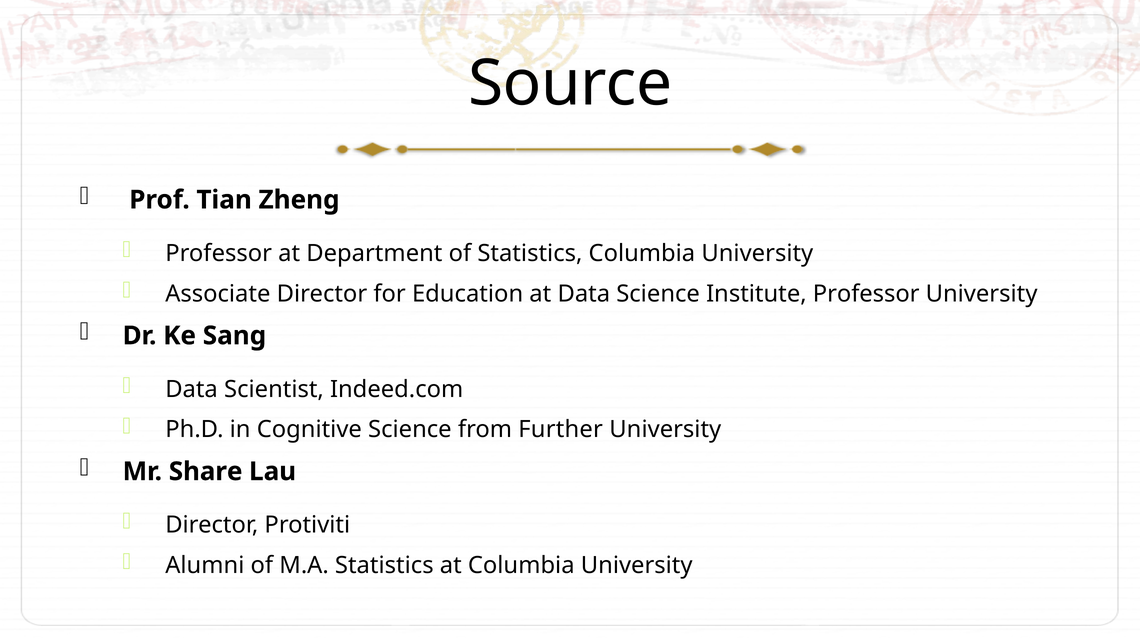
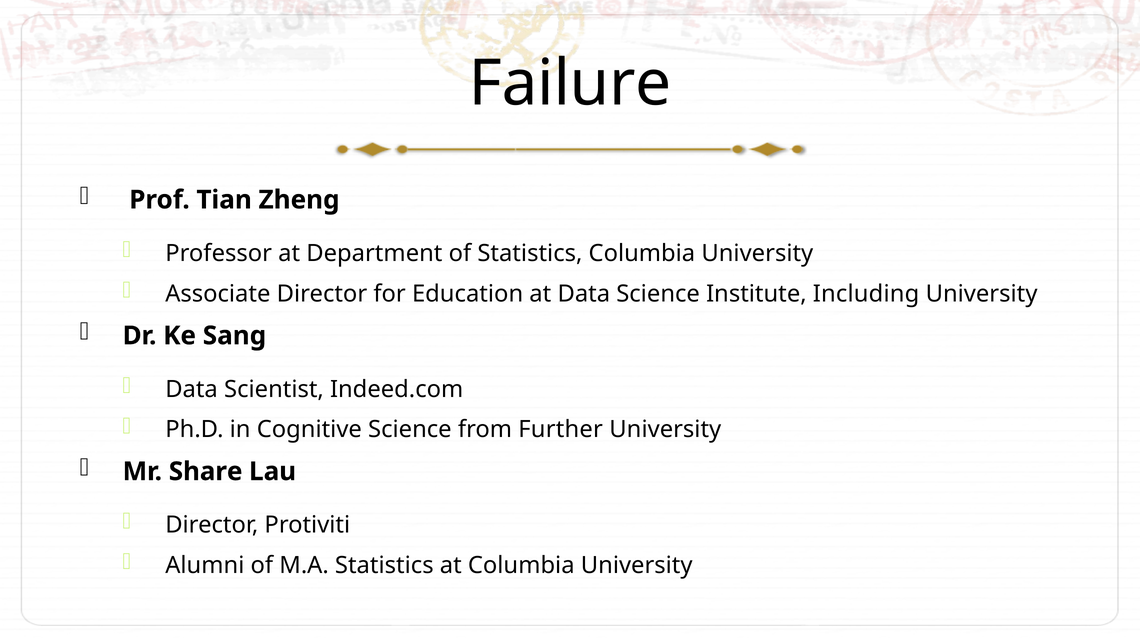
Source: Source -> Failure (570, 84)
Institute Professor: Professor -> Including (866, 294)
